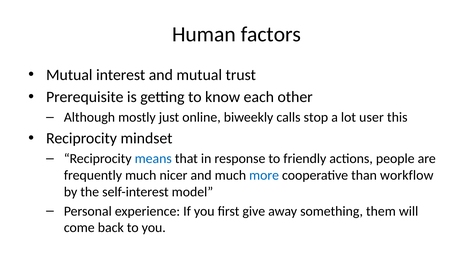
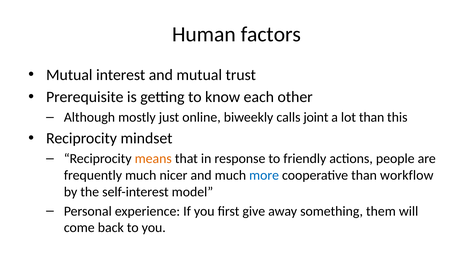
stop: stop -> joint (316, 117)
lot user: user -> than (372, 117)
means colour: blue -> orange (153, 159)
